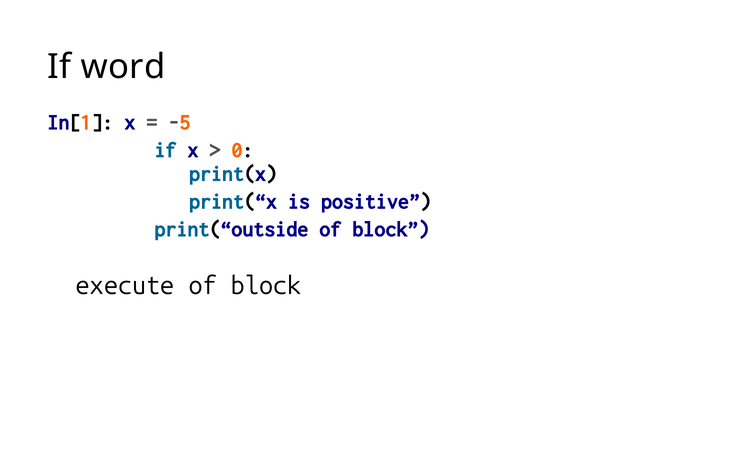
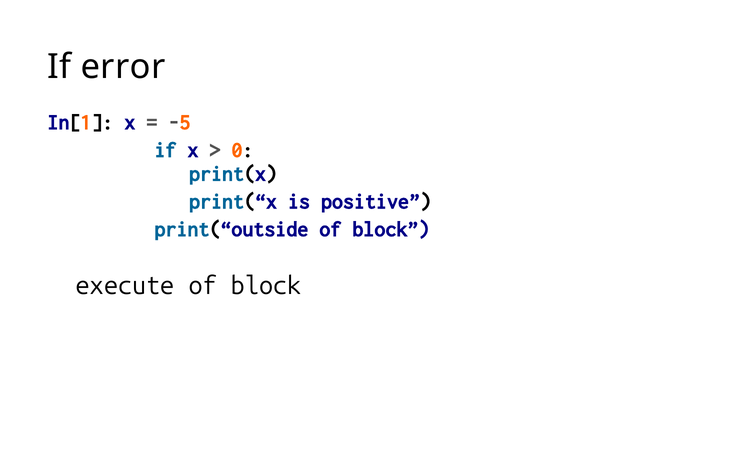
word: word -> error (123, 67)
